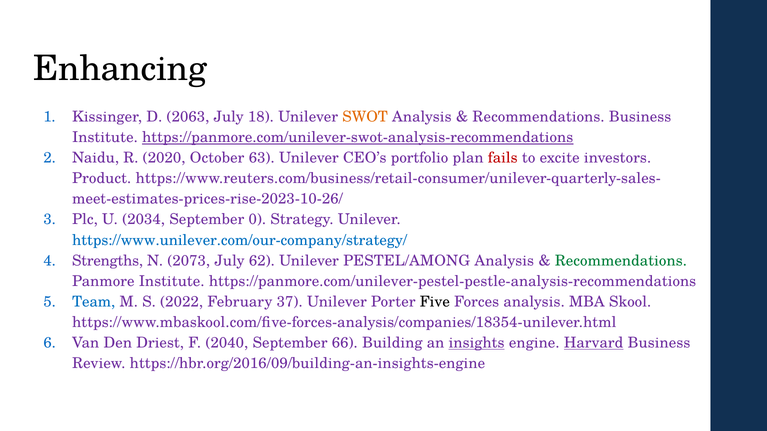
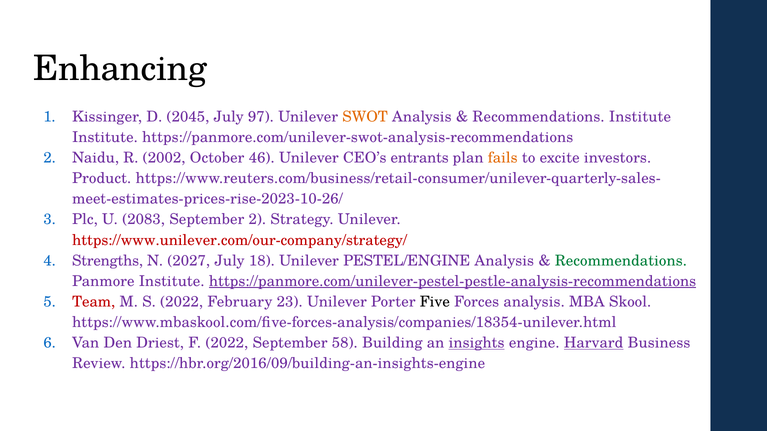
2063: 2063 -> 2045 (188, 117)
18: 18 -> 97 (261, 117)
Recommendations Business: Business -> Institute (640, 117)
https://panmore.com/unilever-swot-analysis-recommendations underline: present -> none (358, 138)
2020: 2020 -> 2002 (164, 158)
63: 63 -> 46 (262, 158)
portfolio: portfolio -> entrants (420, 158)
fails colour: red -> orange (503, 158)
2034: 2034 -> 2083 (144, 220)
September 0: 0 -> 2 (257, 220)
https://www.unilever.com/our-company/strategy/ colour: blue -> red (240, 240)
2073: 2073 -> 2027 (189, 261)
62: 62 -> 18 (262, 261)
PESTEL/AMONG: PESTEL/AMONG -> PESTEL/ENGINE (407, 261)
https://panmore.com/unilever-pestel-pestle-analysis-recommendations underline: none -> present (453, 281)
Team colour: blue -> red (94, 302)
37: 37 -> 23 (290, 302)
F 2040: 2040 -> 2022 (227, 343)
66: 66 -> 58 (345, 343)
